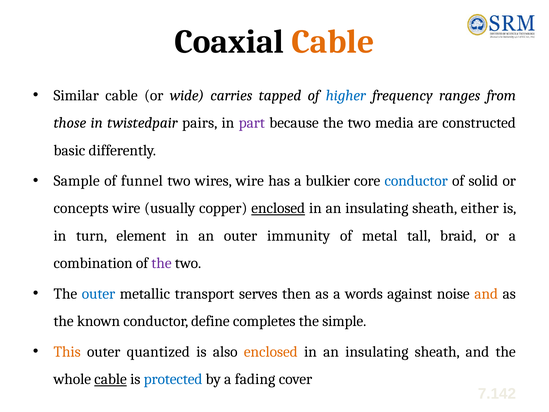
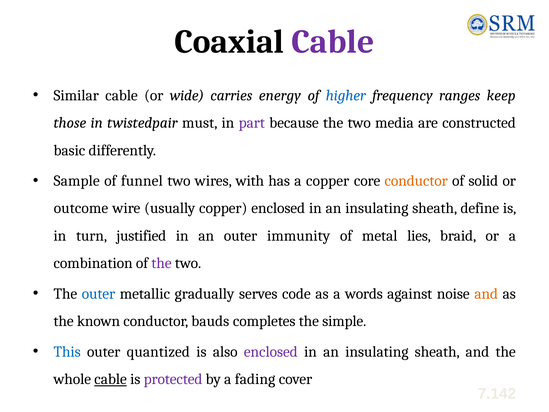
Cable colour: orange -> purple (333, 42)
tapped: tapped -> energy (280, 95)
from: from -> keep (501, 95)
pairs: pairs -> must (200, 123)
wires wire: wire -> with (250, 181)
a bulkier: bulkier -> copper (328, 181)
conductor colour: blue -> orange (416, 181)
concepts: concepts -> outcome (81, 208)
enclosed underline: present -> none (278, 208)
either: either -> define (480, 208)
element: element -> justified (141, 236)
tall: tall -> lies (419, 236)
transport: transport -> gradually (205, 294)
then: then -> code (296, 294)
define: define -> bauds (210, 321)
This colour: orange -> blue (67, 352)
enclosed colour: orange -> purple (271, 352)
protected colour: blue -> purple (173, 379)
